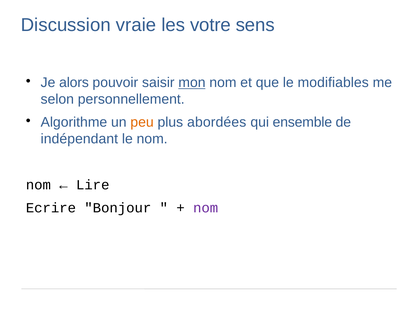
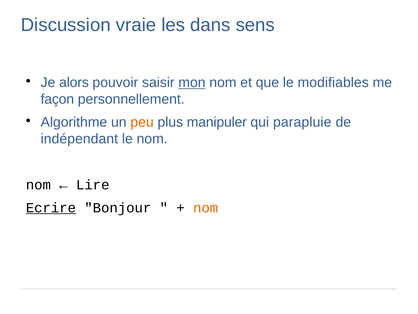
votre: votre -> dans (210, 25)
selon: selon -> façon (57, 99)
abordées: abordées -> manipuler (217, 122)
ensemble: ensemble -> parapluie (302, 122)
Ecrire underline: none -> present (51, 207)
nom colour: purple -> orange (206, 207)
